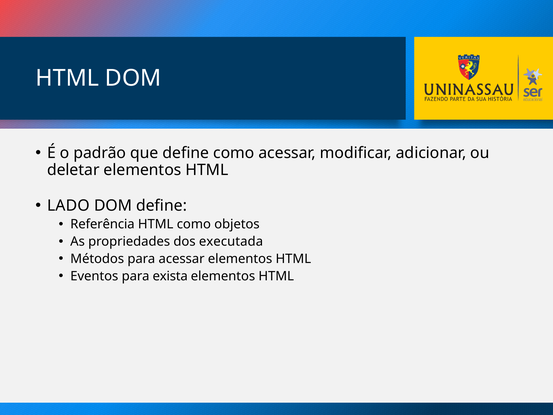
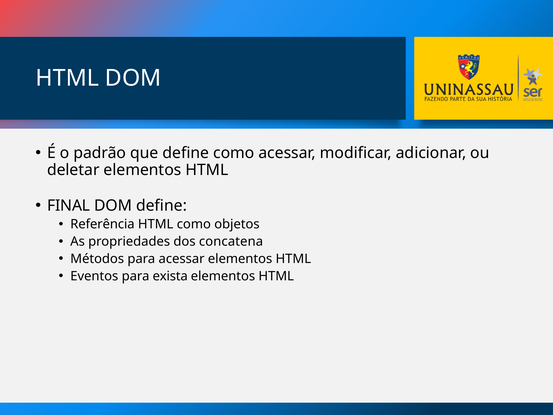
LADO: LADO -> FINAL (69, 205)
executada: executada -> concatena (231, 241)
